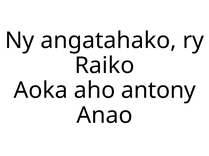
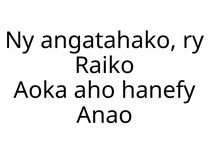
antony: antony -> hanefy (158, 91)
